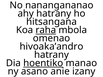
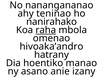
ahy hatrany: hatrany -> teninao (54, 14)
hitsangana: hitsangana -> nanirahako (52, 22)
hoentiko underline: present -> none (43, 63)
